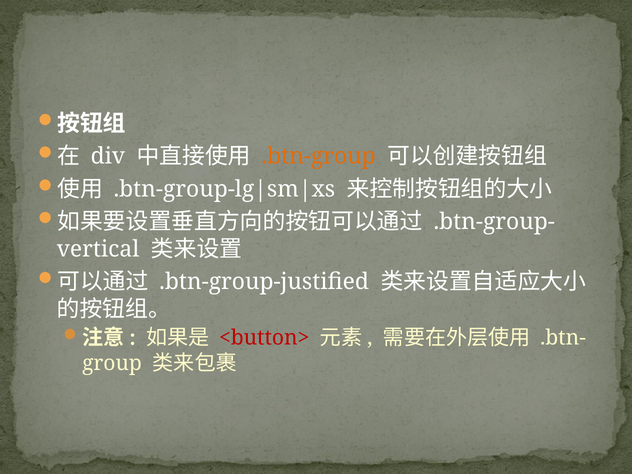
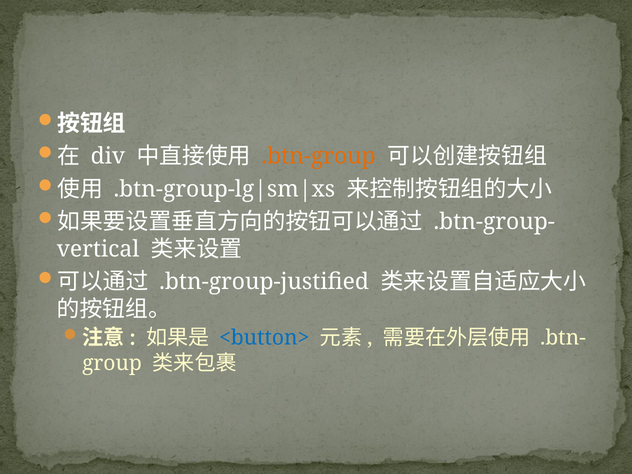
<button> colour: red -> blue (264, 338)
